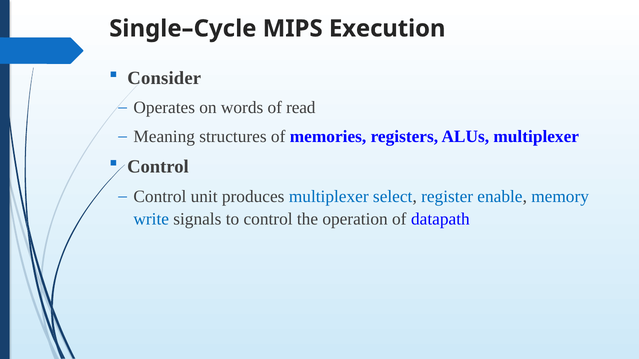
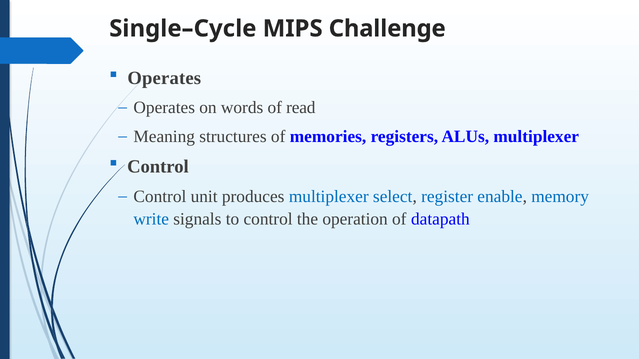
Execution: Execution -> Challenge (387, 29)
Consider: Consider -> Operates (164, 78)
